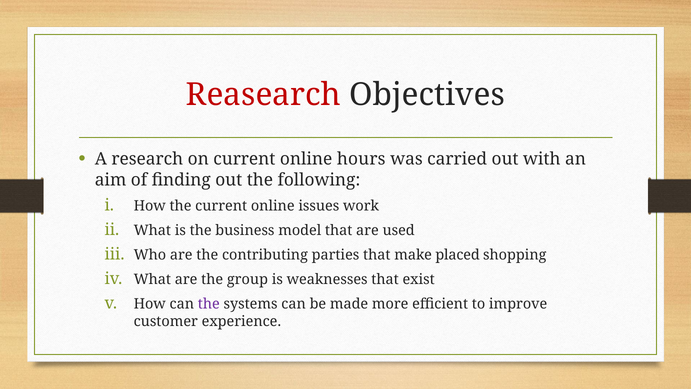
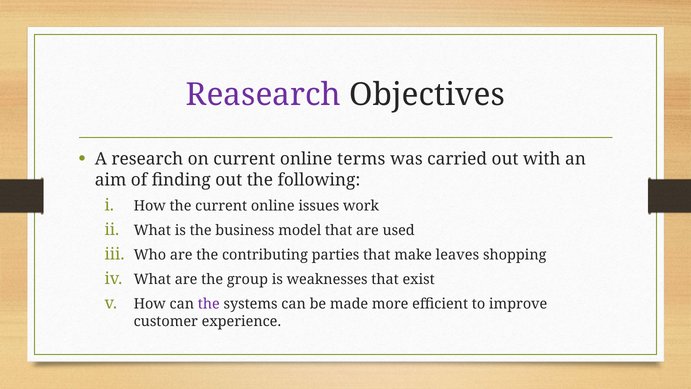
Reasearch colour: red -> purple (263, 95)
hours: hours -> terms (361, 159)
placed: placed -> leaves (457, 255)
